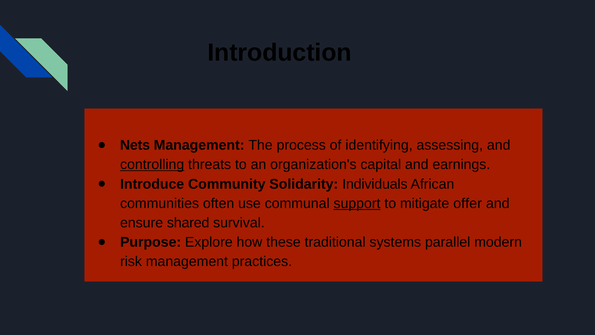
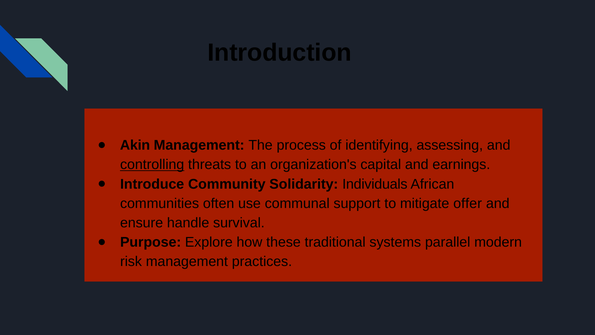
Nets: Nets -> Akin (135, 145)
support underline: present -> none (357, 203)
shared: shared -> handle (188, 223)
